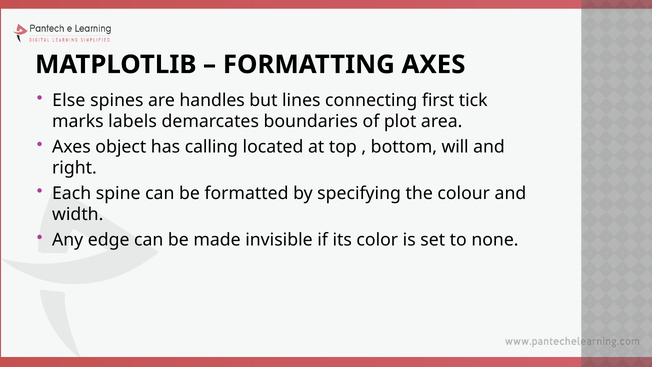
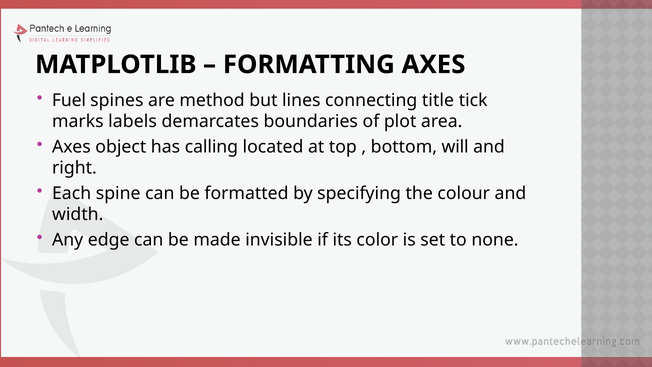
Else: Else -> Fuel (69, 100)
handles: handles -> method (212, 100)
first: first -> title (438, 100)
